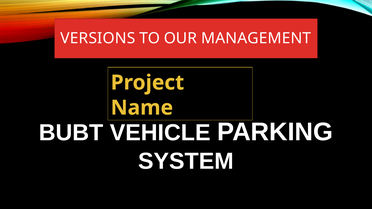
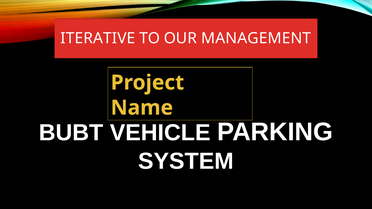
VERSIONS: VERSIONS -> ITERATIVE (98, 38)
